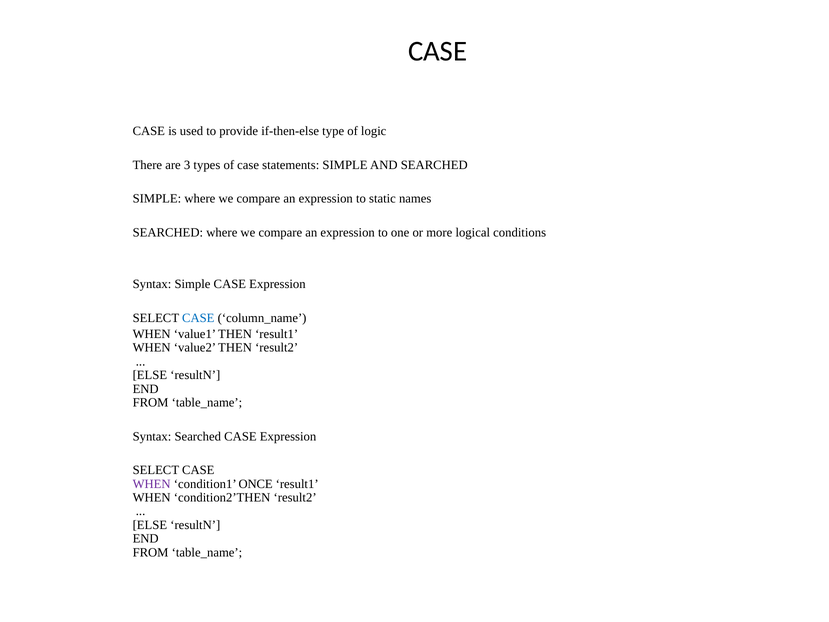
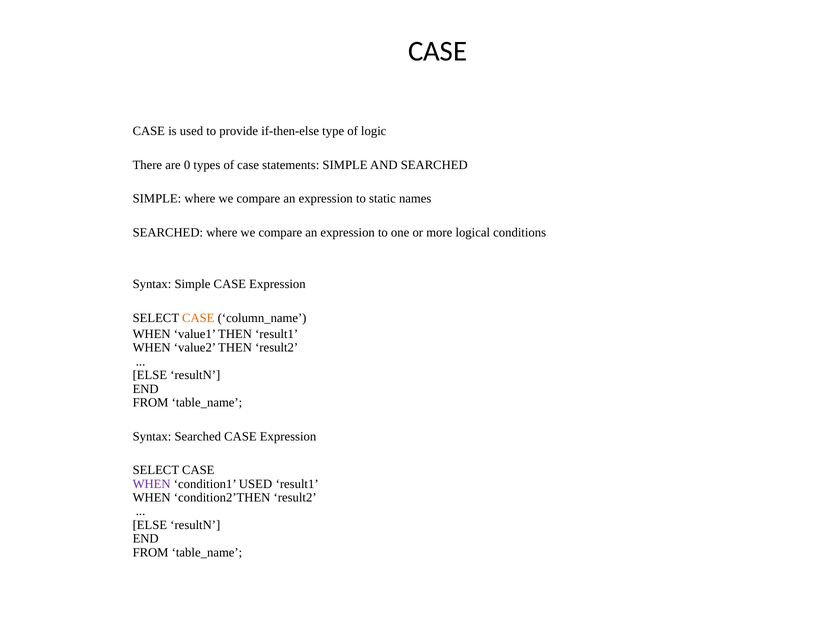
3: 3 -> 0 (187, 165)
CASE colour: blue -> orange (198, 318)
condition1 ONCE: ONCE -> USED (255, 484)
